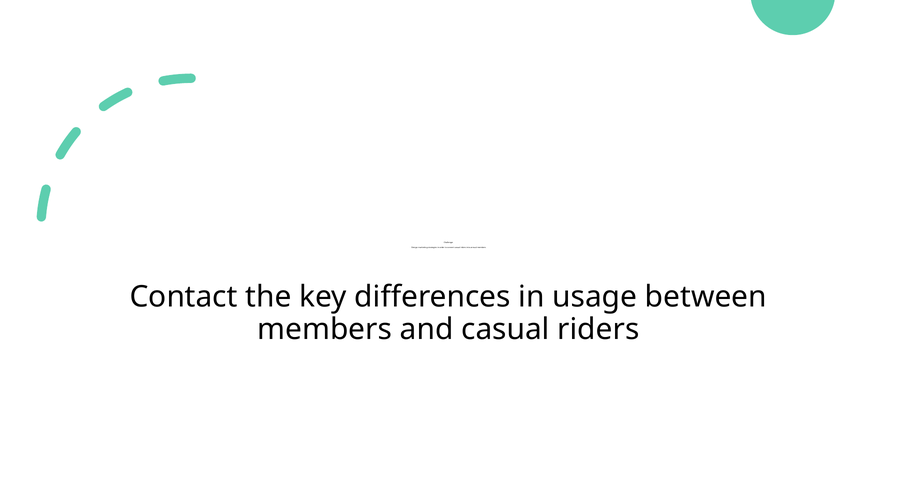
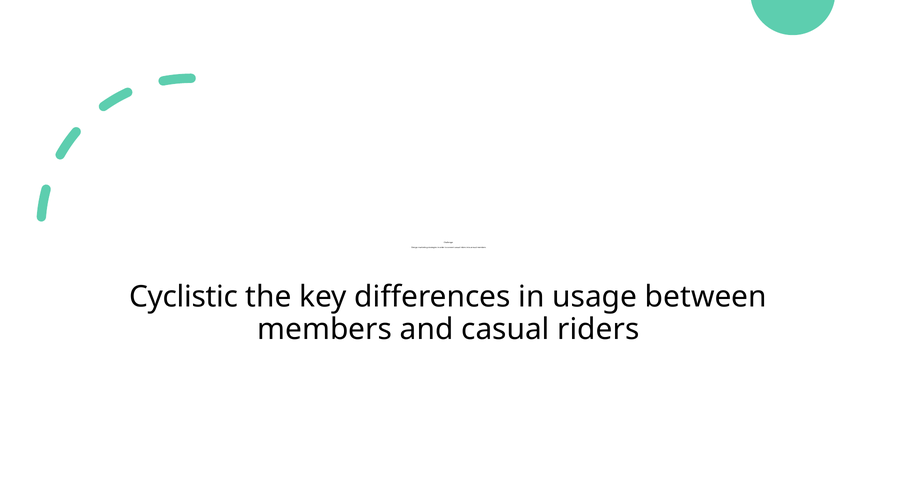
Contact: Contact -> Cyclistic (184, 297)
